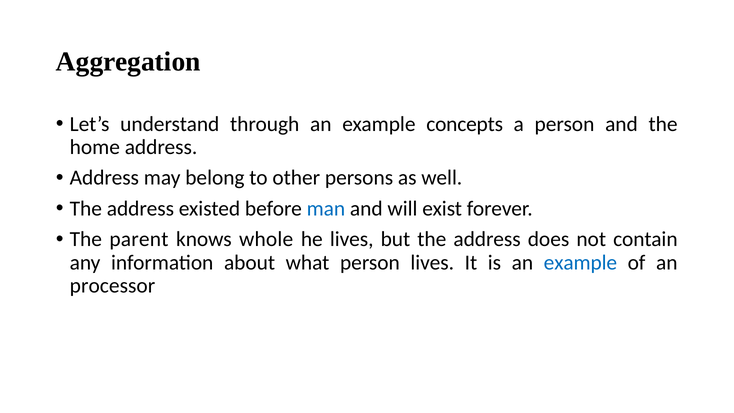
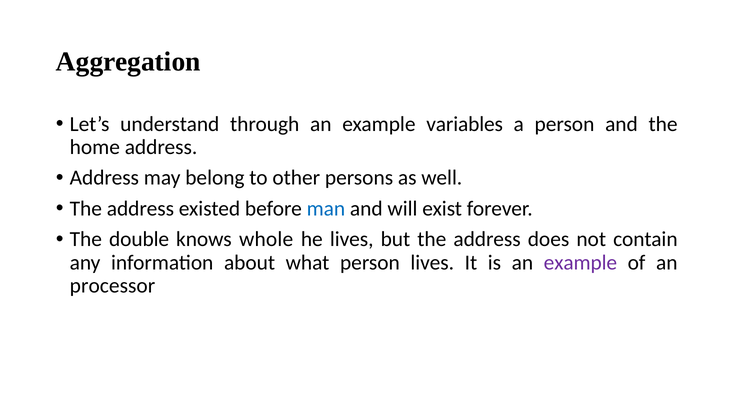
concepts: concepts -> variables (465, 124)
parent: parent -> double (139, 239)
example colour: blue -> purple (580, 262)
